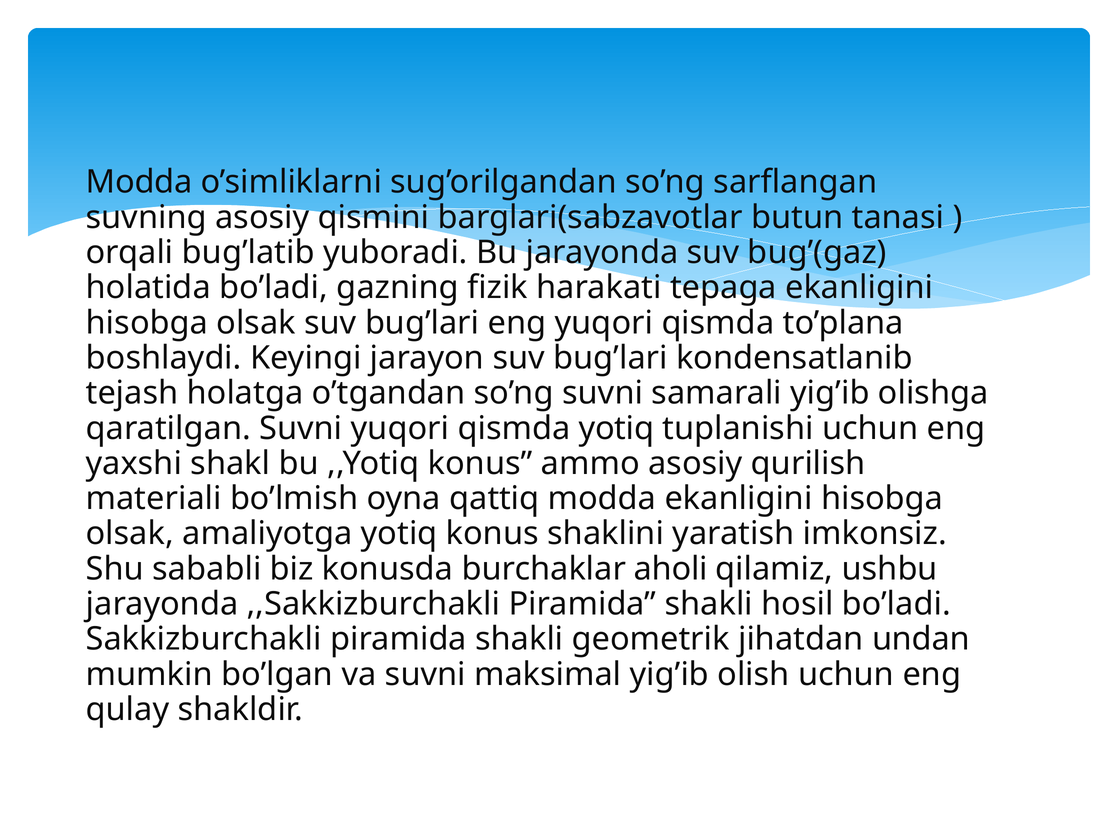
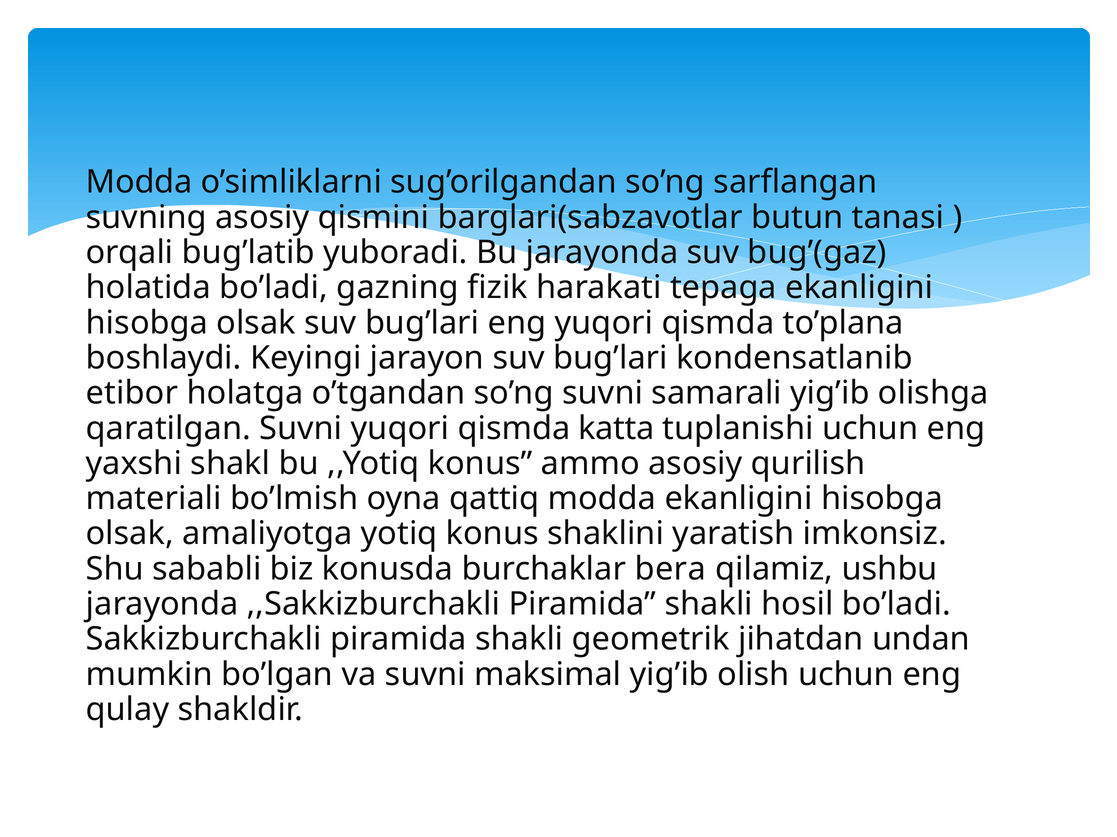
tejash: tejash -> etibor (132, 393)
qismda yotiq: yotiq -> katta (616, 429)
aholi: aholi -> bera (670, 569)
